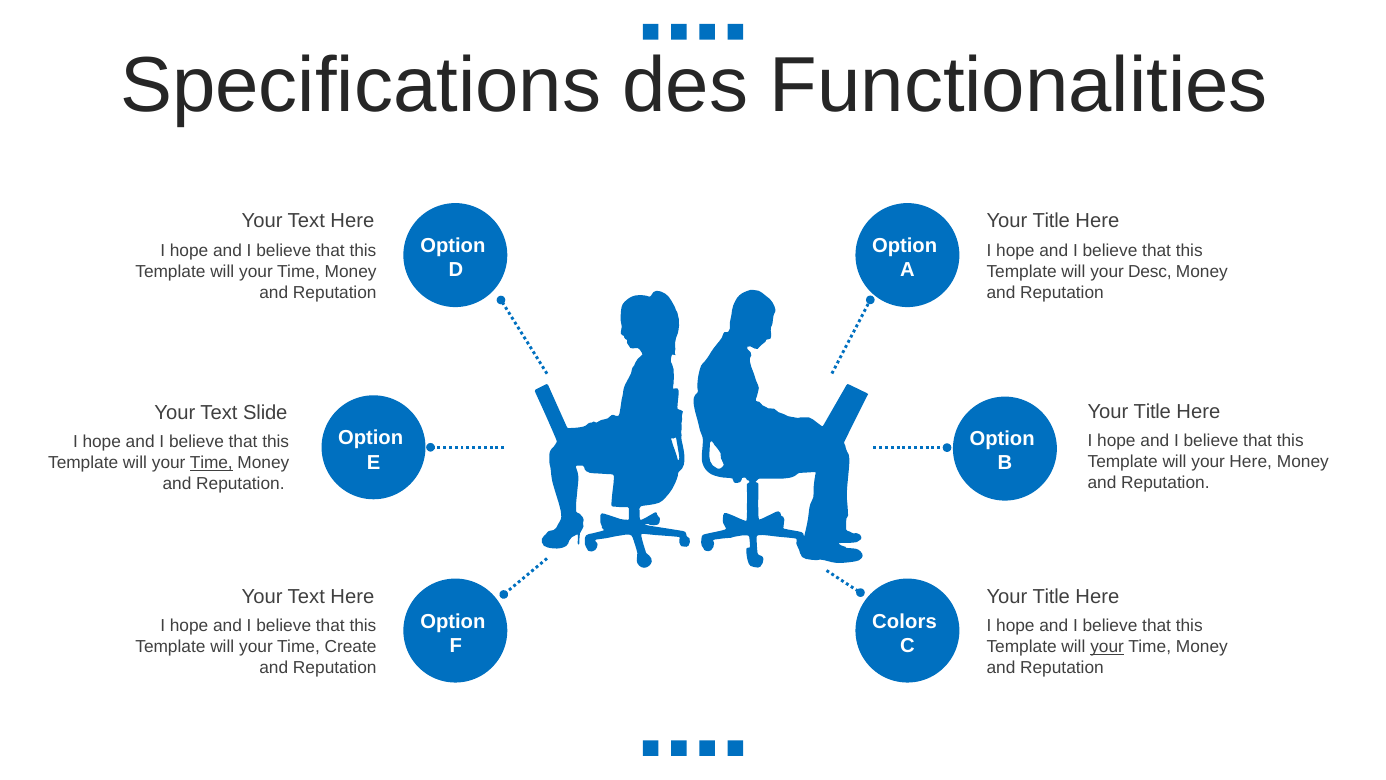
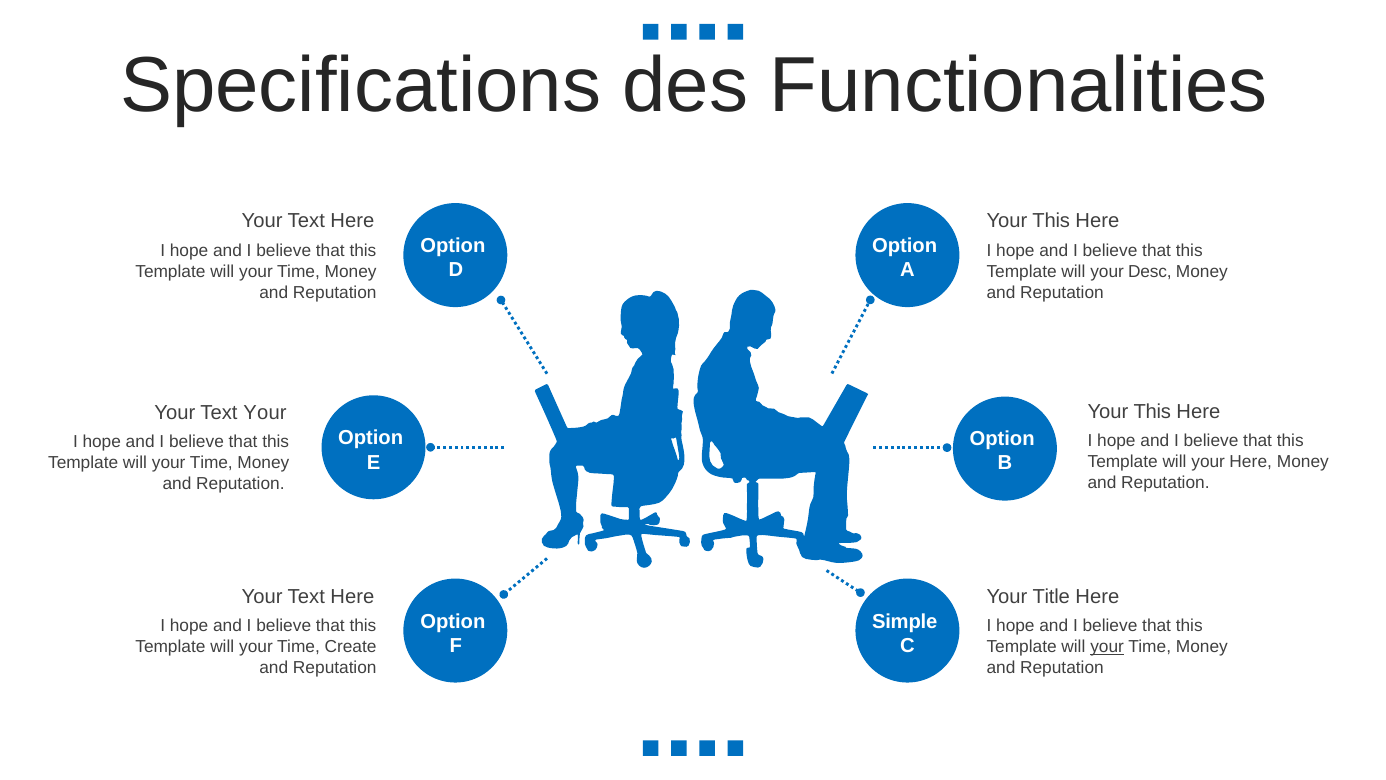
Title: Title -> This (1051, 221)
Title: Title -> This (1152, 411)
Text Slide: Slide -> Your (265, 412)
Time underline: present -> none (211, 463)
Colors: Colors -> Simple (905, 621)
